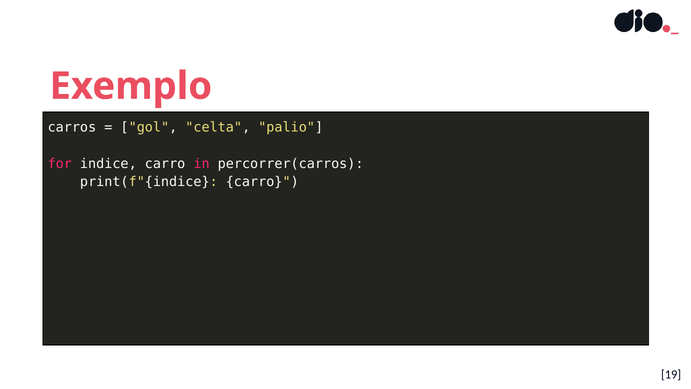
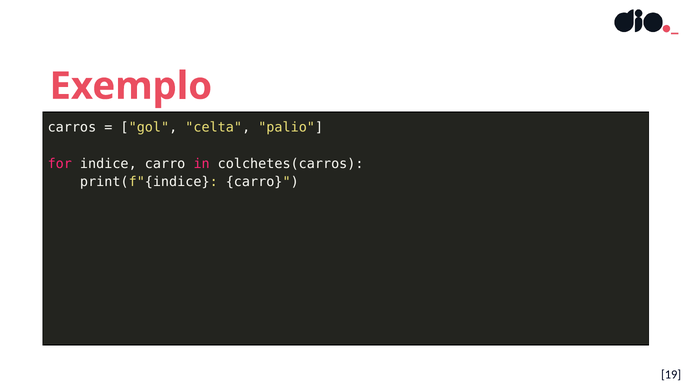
percorrer(carros: percorrer(carros -> colchetes(carros (291, 164)
